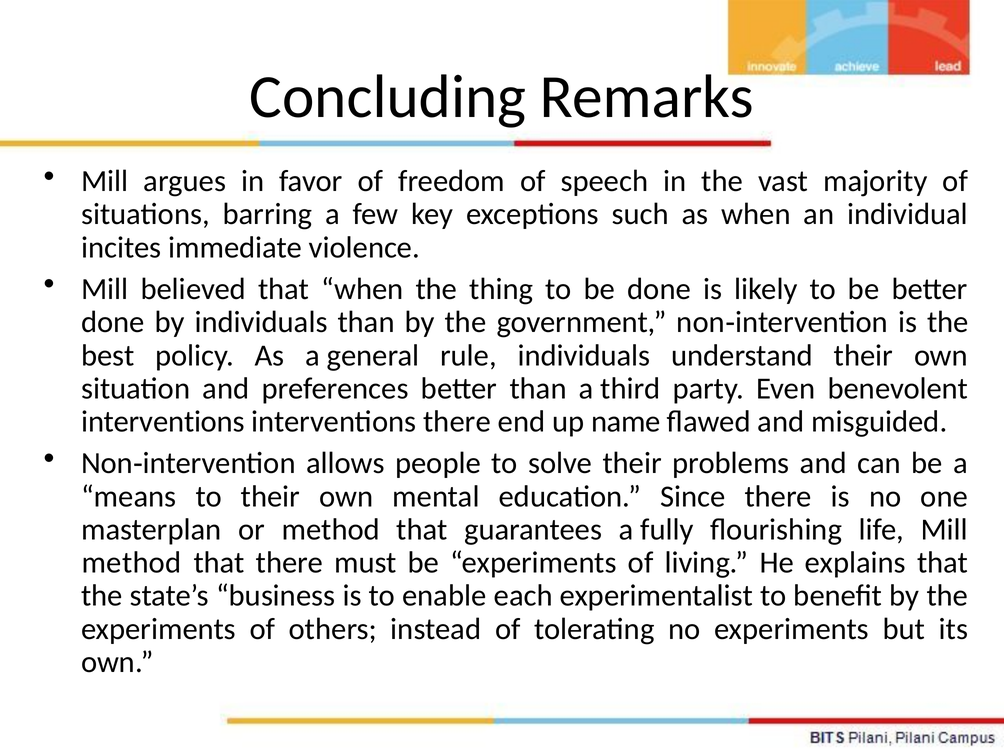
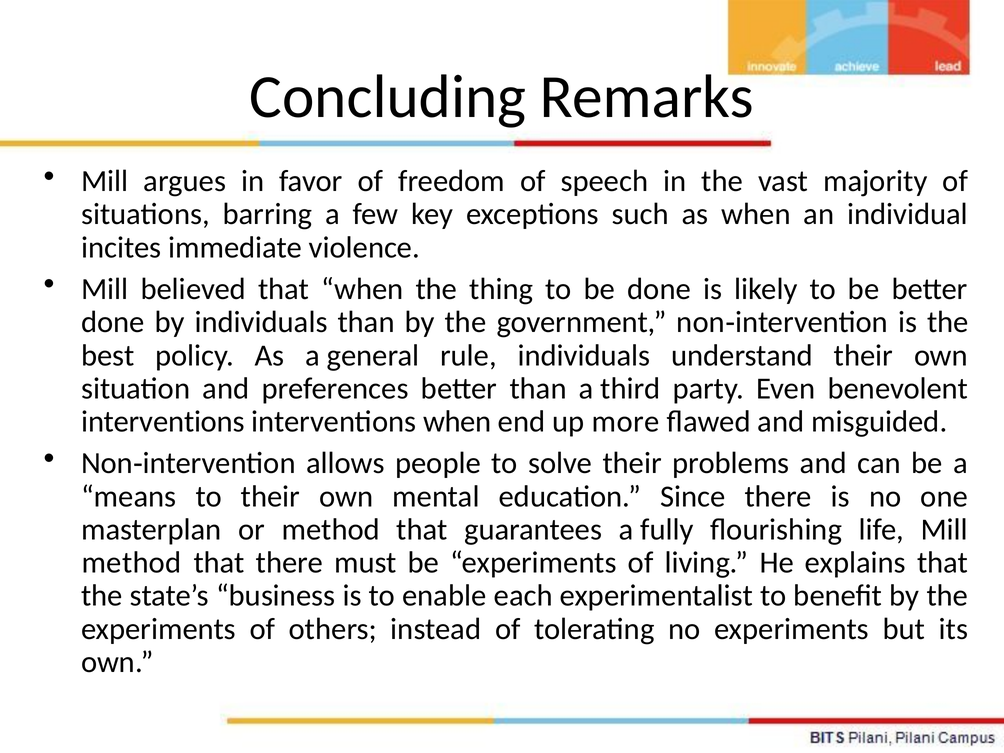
interventions there: there -> when (457, 422)
name: name -> more (626, 422)
